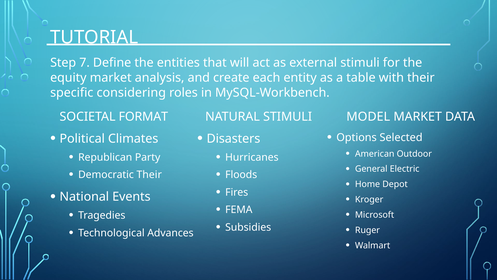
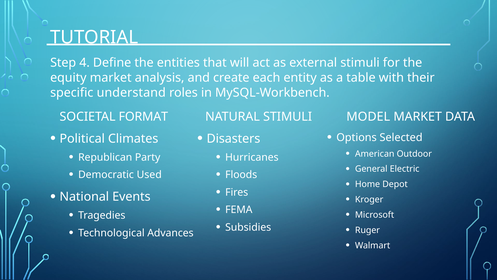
7: 7 -> 4 (85, 63)
considering: considering -> understand (131, 92)
Democratic Their: Their -> Used (149, 175)
